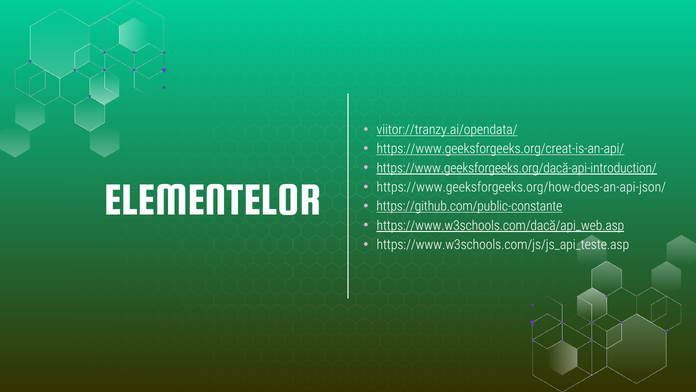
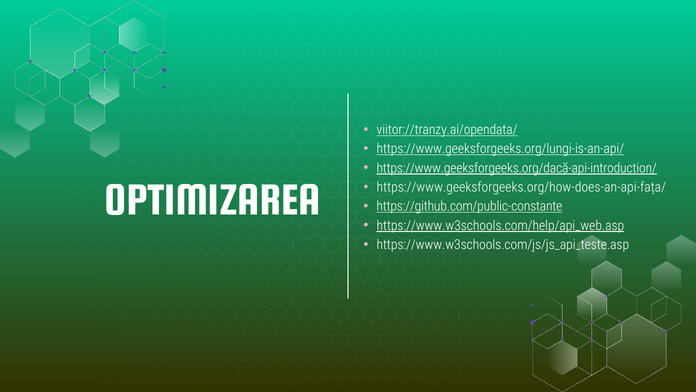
https://www.geeksforgeeks.org/creat-is-an-api/: https://www.geeksforgeeks.org/creat-is-an-api/ -> https://www.geeksforgeeks.org/lungi-is-an-api/ (500, 149)
ELEMENTELOR: ELEMENTELOR -> OPTIMIZAREA (213, 199)
https://www.geeksforgeeks.org/how-does-an-api-json/: https://www.geeksforgeeks.org/how-does-an-api-json/ -> https://www.geeksforgeeks.org/how-does-an-api-fața/ (521, 187)
https://www.w3schools.com/dacă/api_web.asp: https://www.w3schools.com/dacă/api_web.asp -> https://www.w3schools.com/help/api_web.asp (500, 225)
